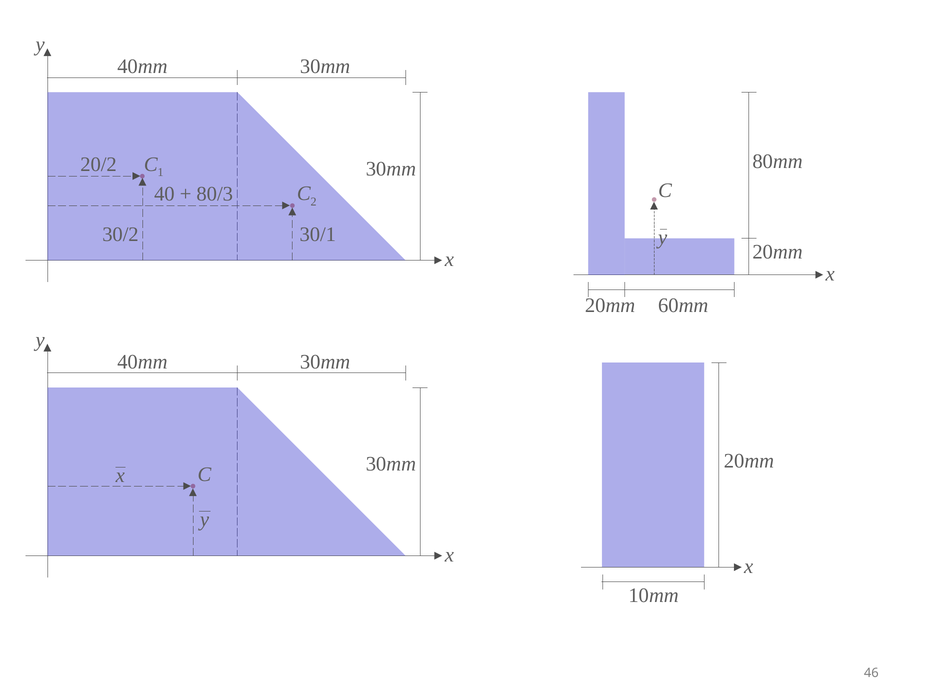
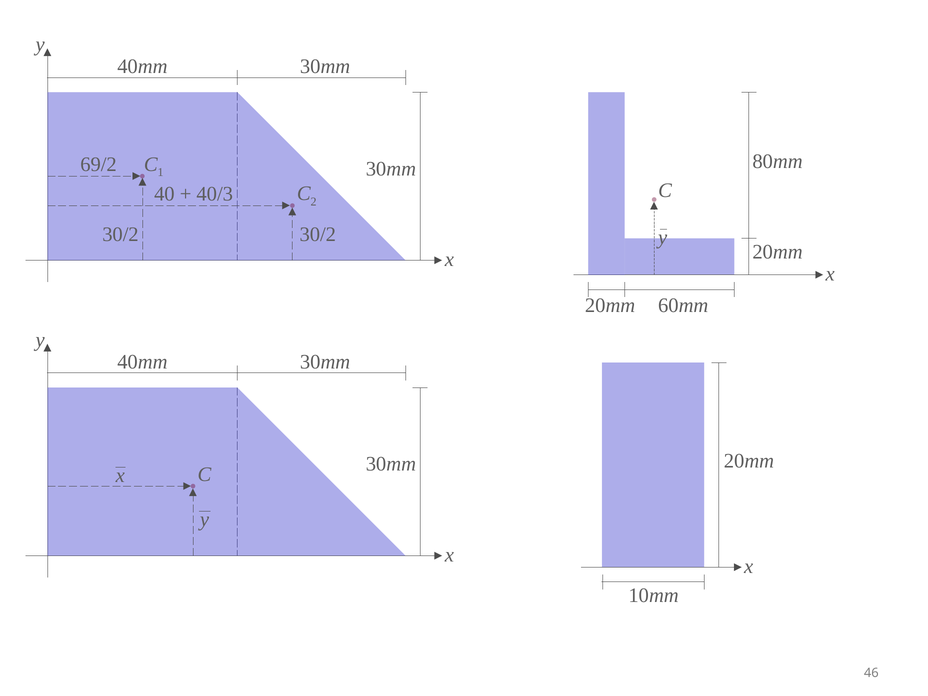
20/2: 20/2 -> 69/2 (99, 164)
80/3: 80/3 -> 40/3 (215, 194)
30/2 30/1: 30/1 -> 30/2 (318, 235)
